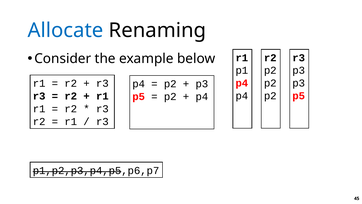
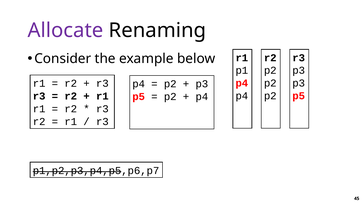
Allocate colour: blue -> purple (66, 30)
